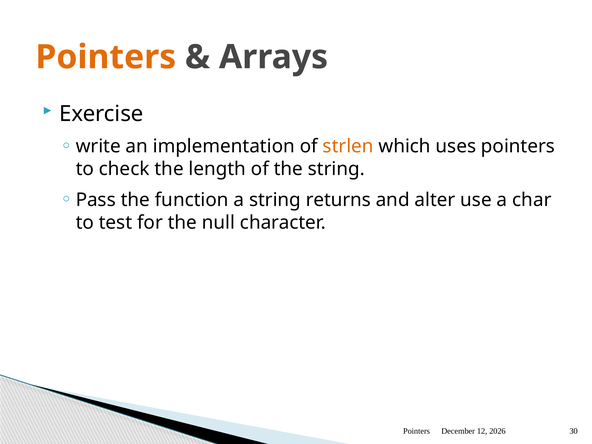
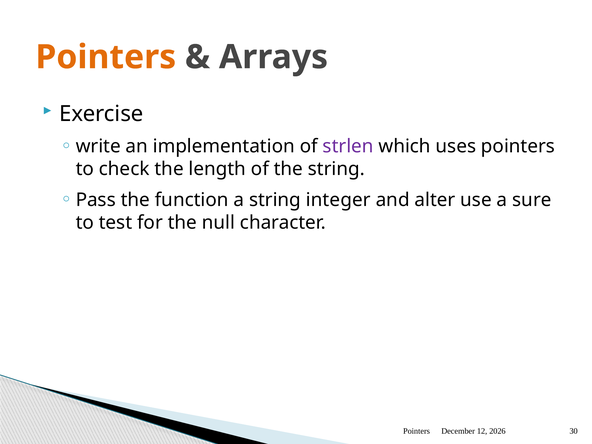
strlen colour: orange -> purple (348, 146)
returns: returns -> integer (338, 200)
char: char -> sure (532, 200)
